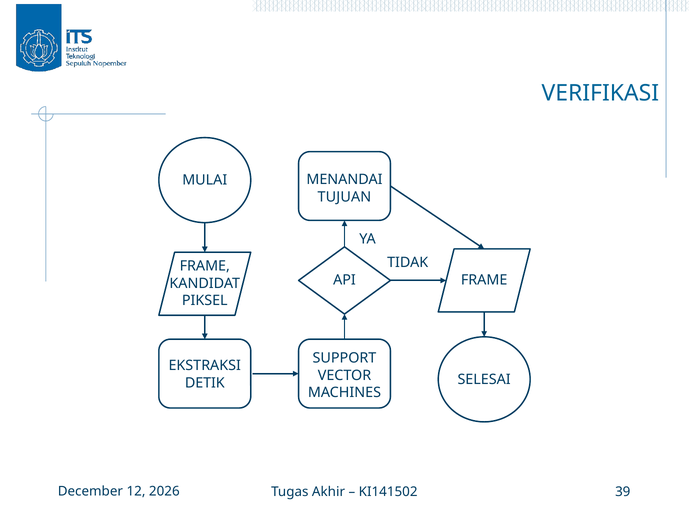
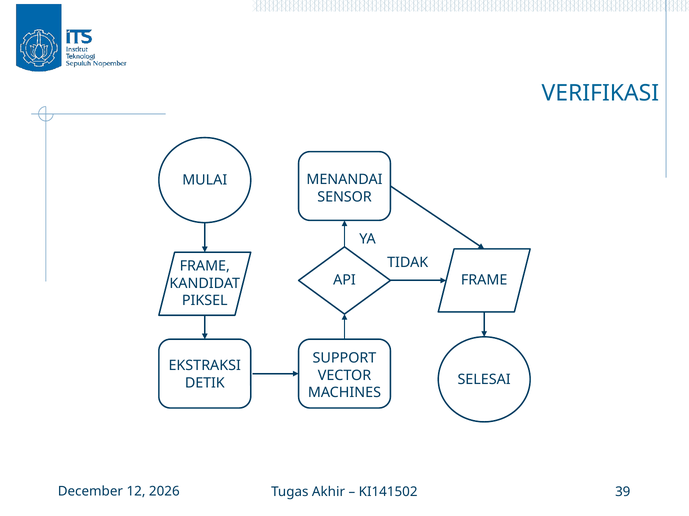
TUJUAN: TUJUAN -> SENSOR (345, 197)
